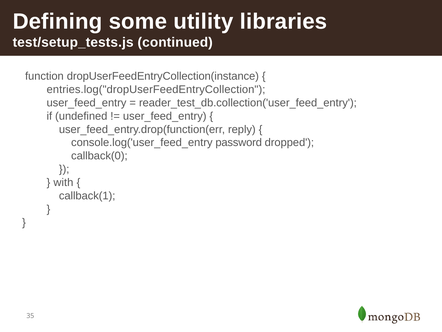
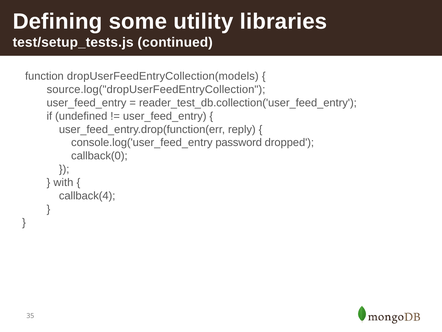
dropUserFeedEntryCollection(instance: dropUserFeedEntryCollection(instance -> dropUserFeedEntryCollection(models (163, 76)
entries.log("dropUserFeedEntryCollection: entries.log("dropUserFeedEntryCollection -> source.log("dropUserFeedEntryCollection (156, 89)
callback(1: callback(1 -> callback(4 (87, 195)
